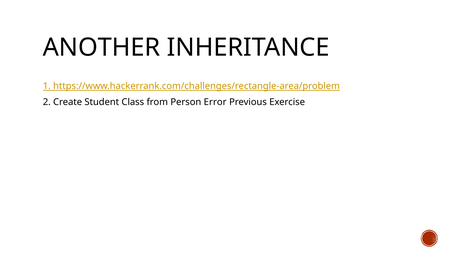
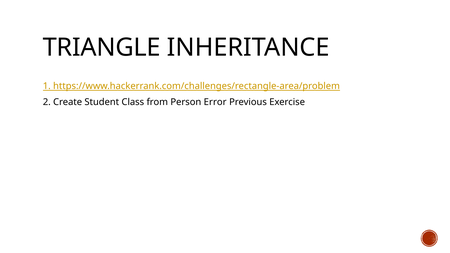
ANOTHER: ANOTHER -> TRIANGLE (102, 47)
